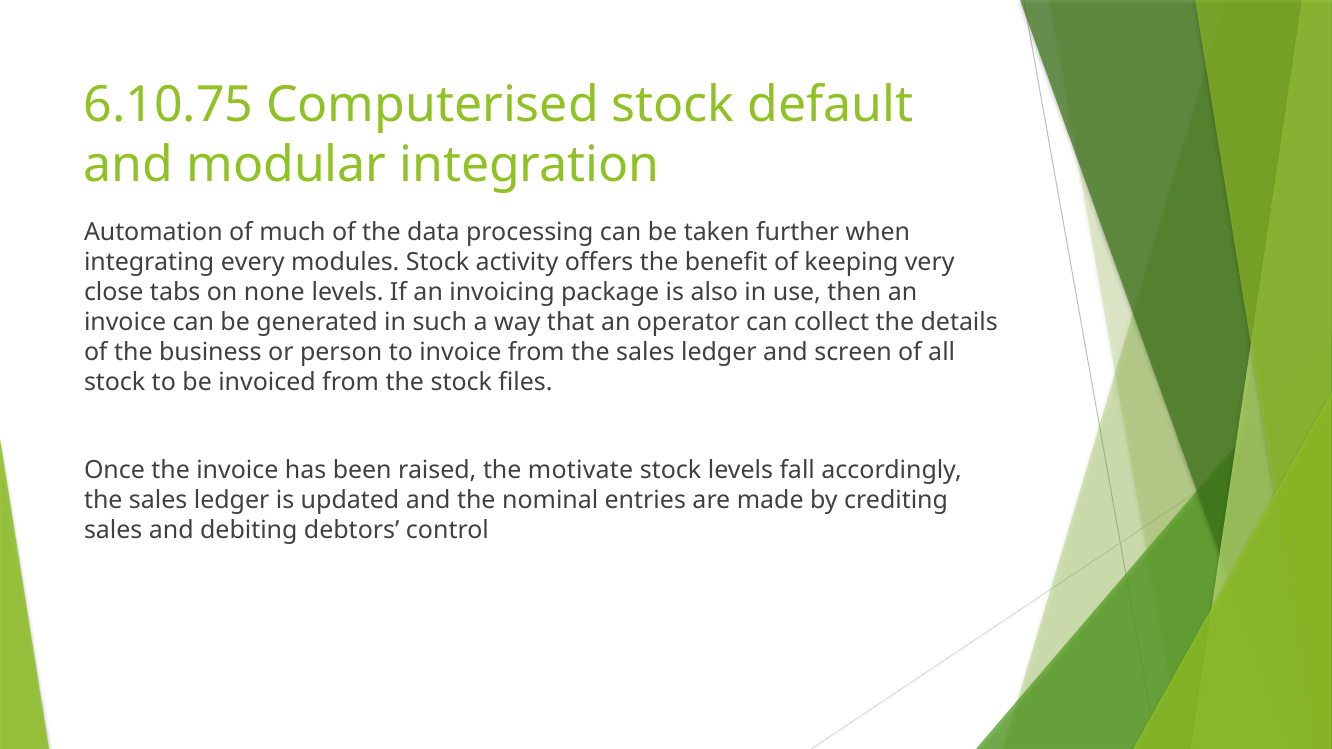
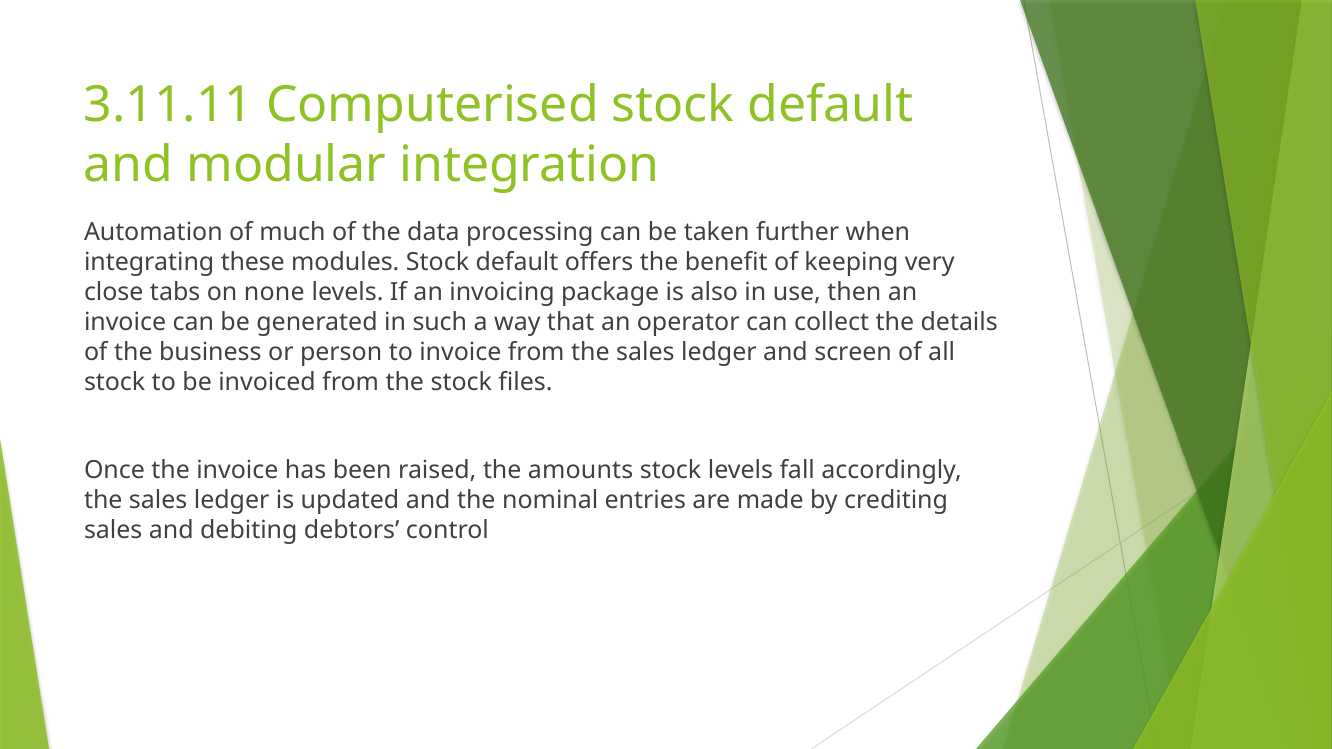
6.10.75: 6.10.75 -> 3.11.11 (169, 105)
every: every -> these (253, 263)
modules Stock activity: activity -> default (517, 263)
motivate: motivate -> amounts (581, 470)
